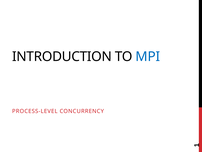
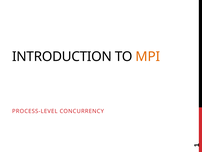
MPI colour: blue -> orange (148, 56)
